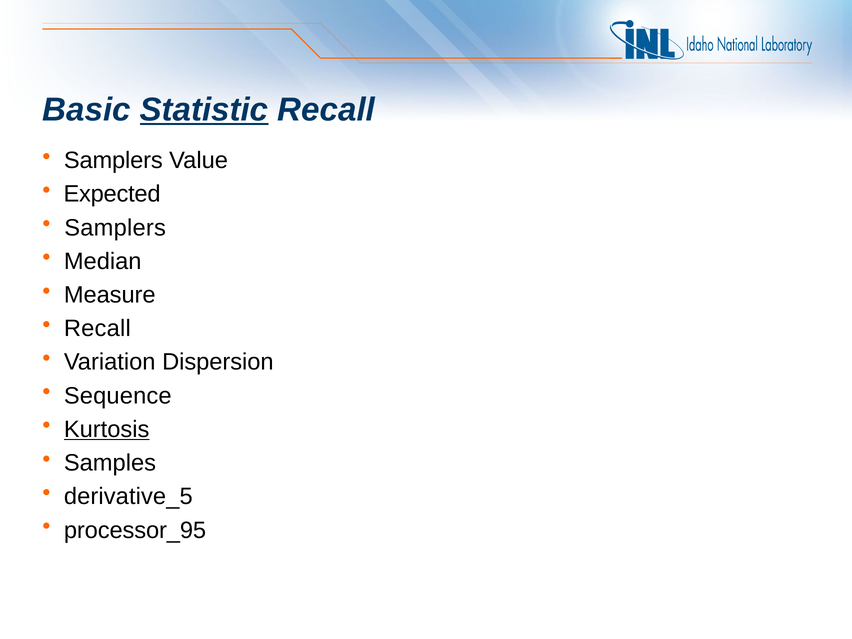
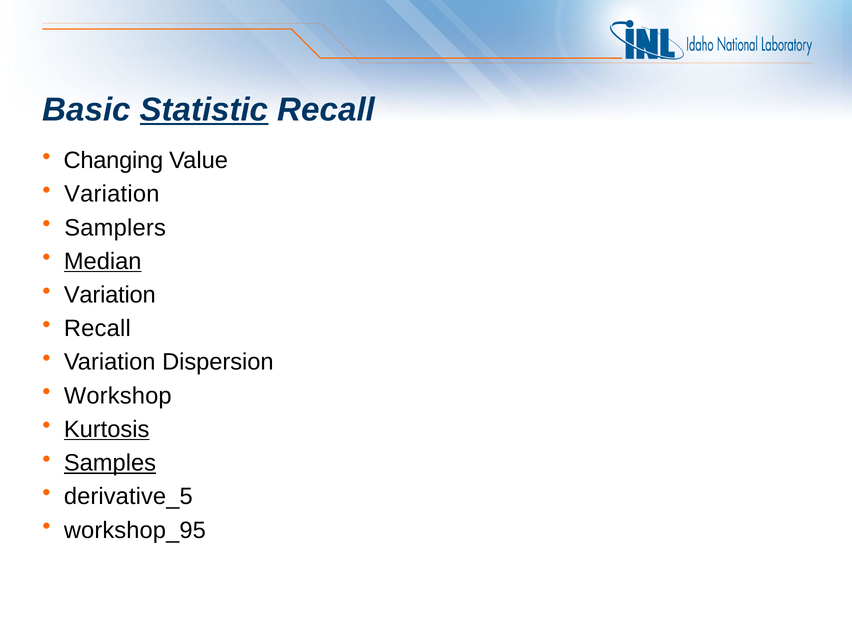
Samplers: Samplers -> Changing (113, 160)
Expected: Expected -> Variation (112, 194)
Median underline: none -> present (103, 261)
Measure: Measure -> Variation (110, 295)
Sequence: Sequence -> Workshop (118, 396)
Samples underline: none -> present (110, 463)
processor_95: processor_95 -> workshop_95 (135, 530)
